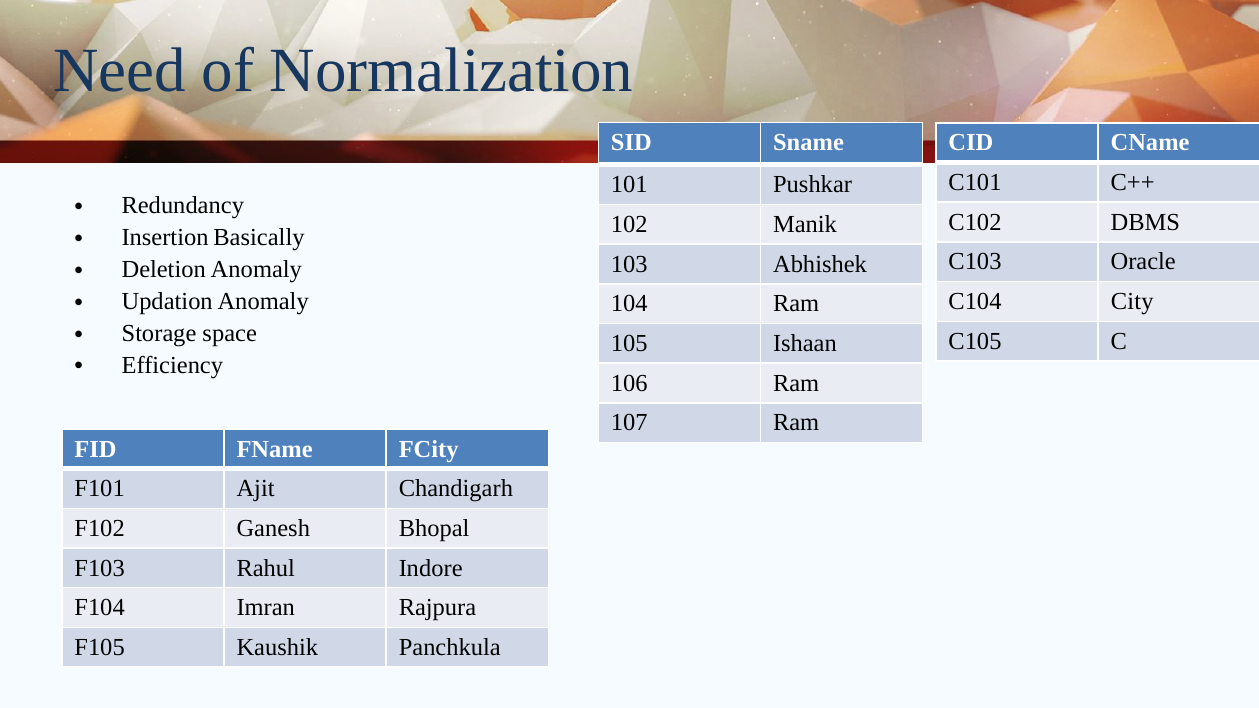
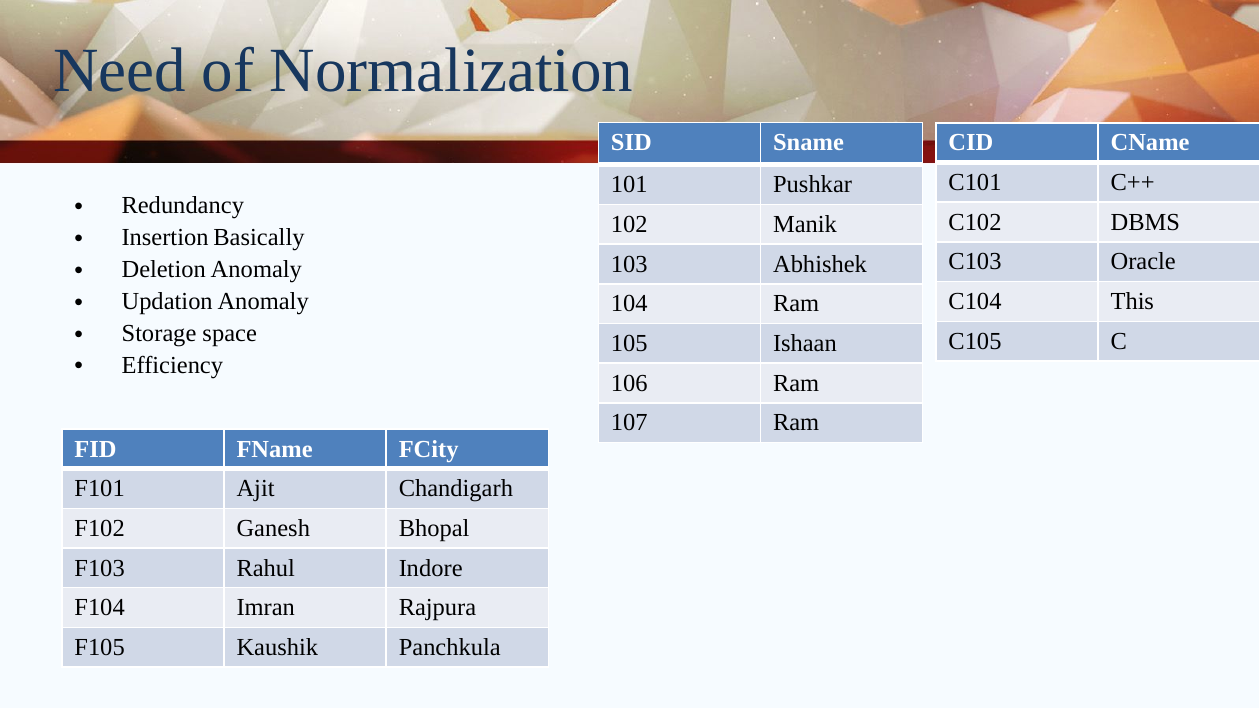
City: City -> This (1132, 302)
